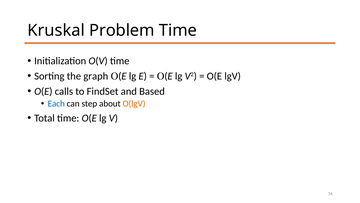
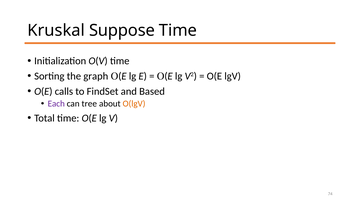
Problem: Problem -> Suppose (122, 30)
Each colour: blue -> purple (56, 103)
step: step -> tree (89, 103)
